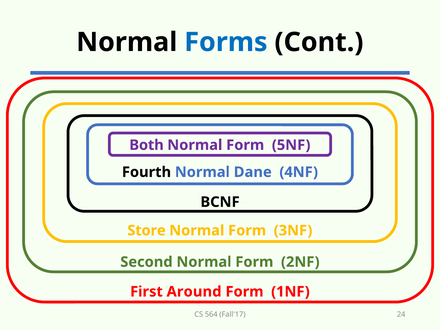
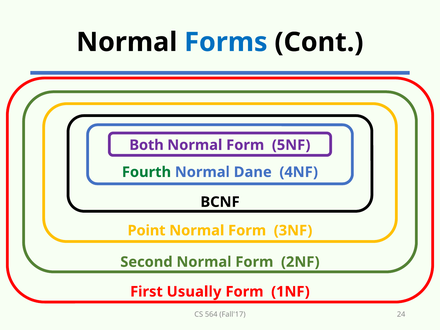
Fourth colour: black -> green (146, 172)
Store: Store -> Point (147, 231)
Around: Around -> Usually (194, 292)
